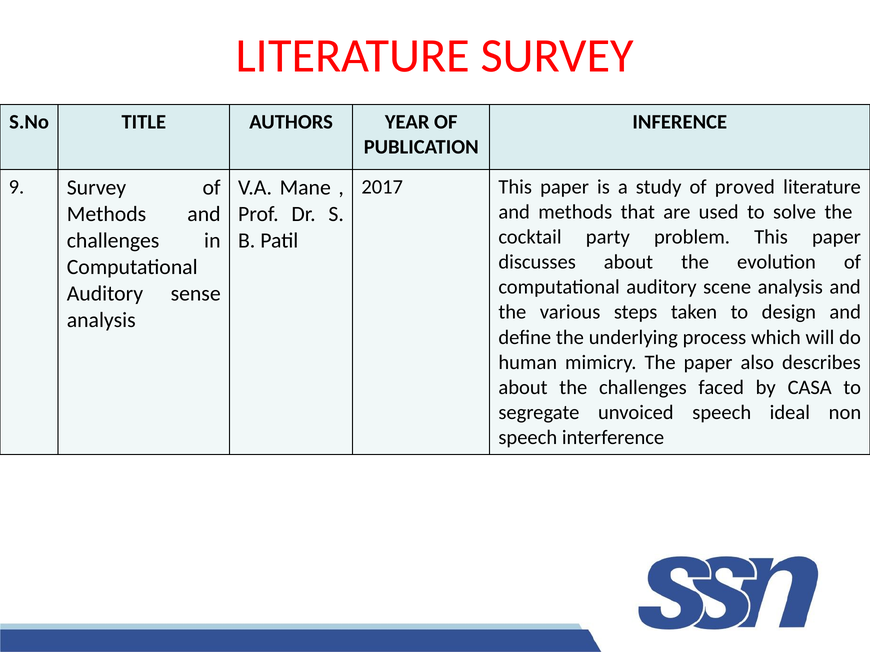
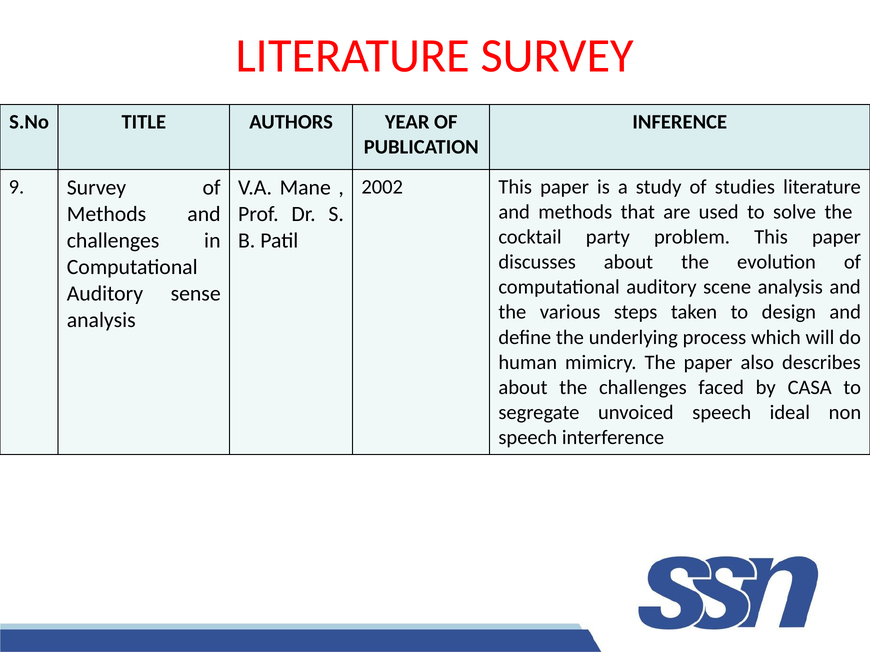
2017: 2017 -> 2002 (382, 187)
proved: proved -> studies (745, 187)
